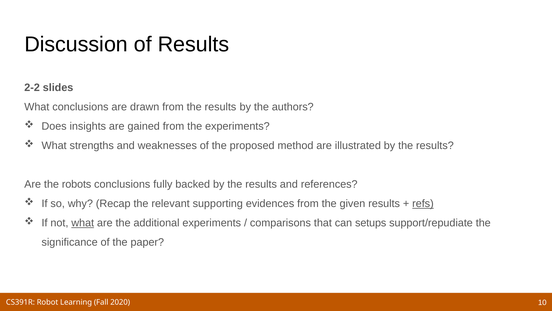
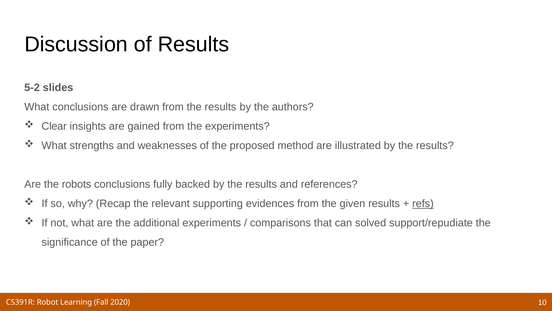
2-2: 2-2 -> 5-2 (32, 87)
Does: Does -> Clear (54, 126)
what underline: present -> none (83, 223)
setups: setups -> solved (371, 223)
